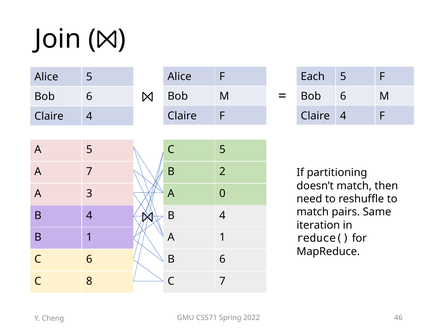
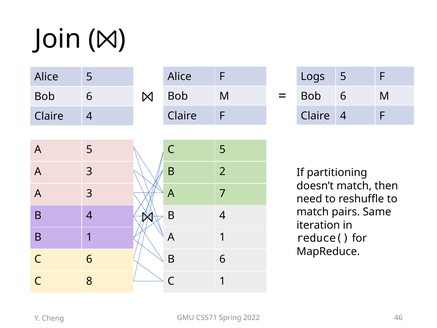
Each: Each -> Logs (313, 77)
7: 7 -> 3 (89, 172)
0: 0 -> 7 (222, 193)
C 7: 7 -> 1 (222, 281)
